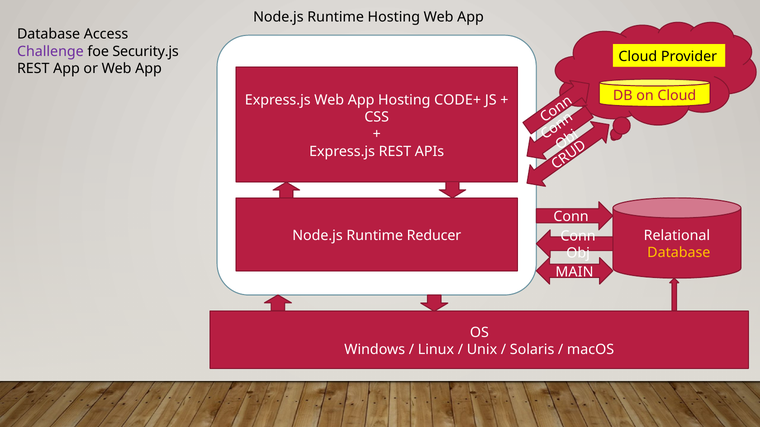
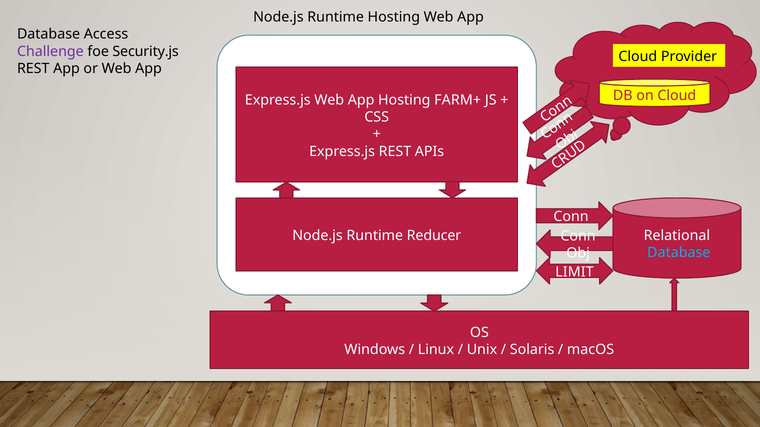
CODE+: CODE+ -> FARM+ (458, 100)
Database colour: yellow -> light blue (679, 253)
MAIN: MAIN -> LIMIT (574, 272)
